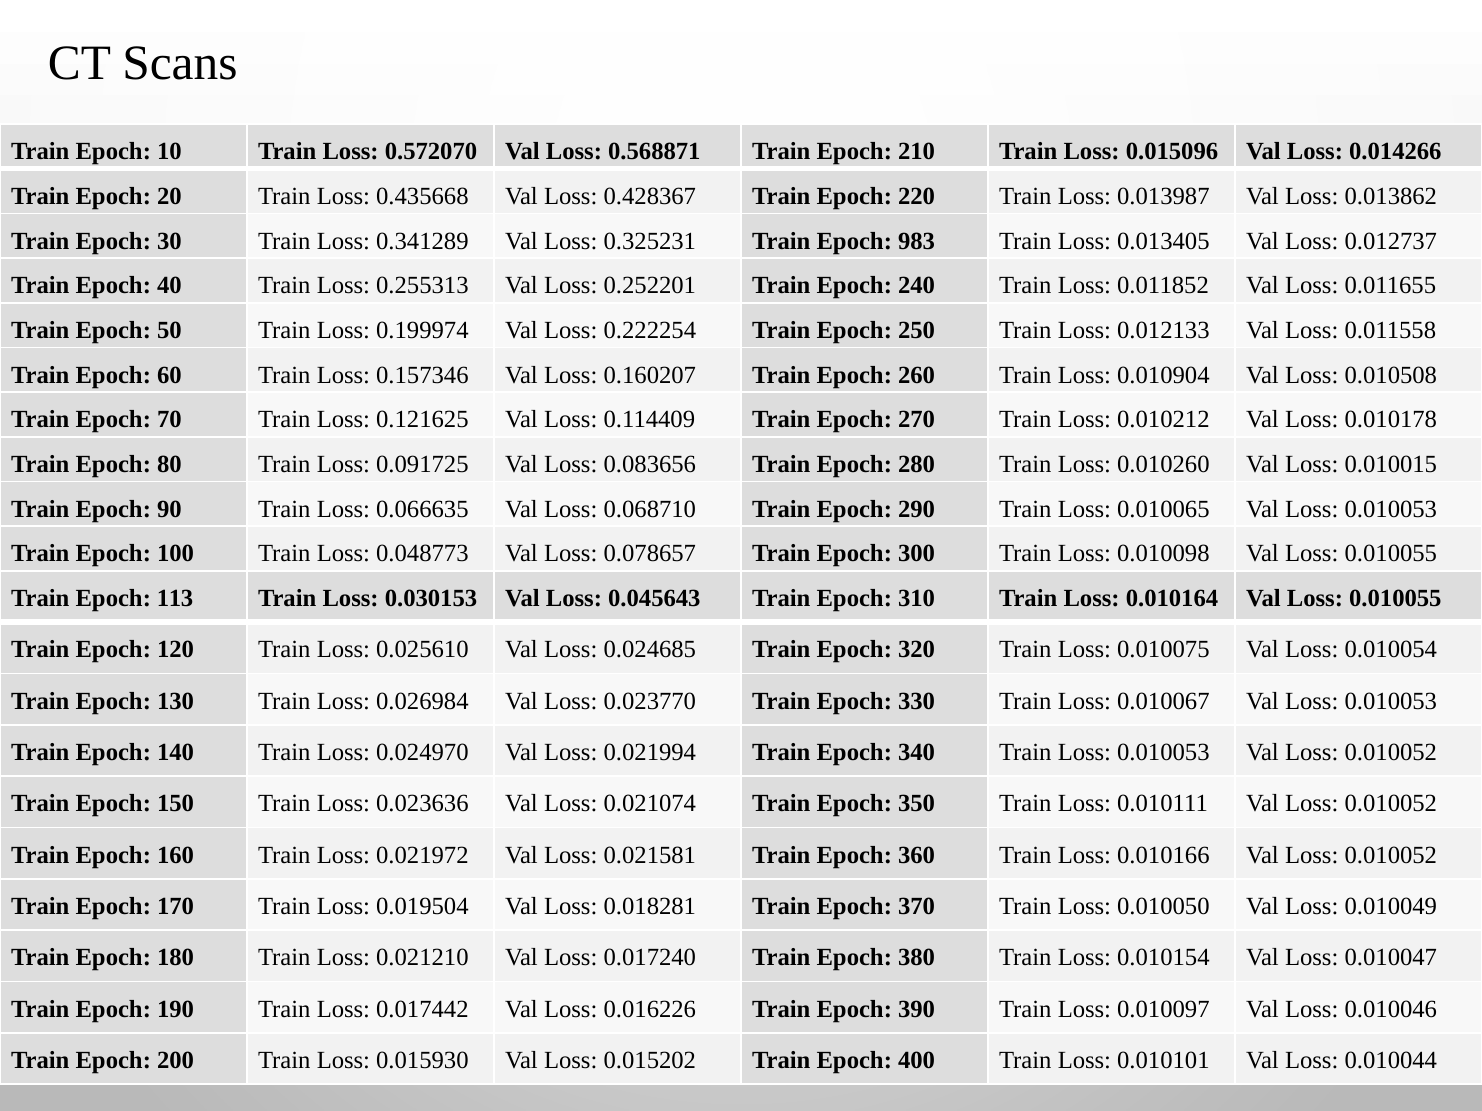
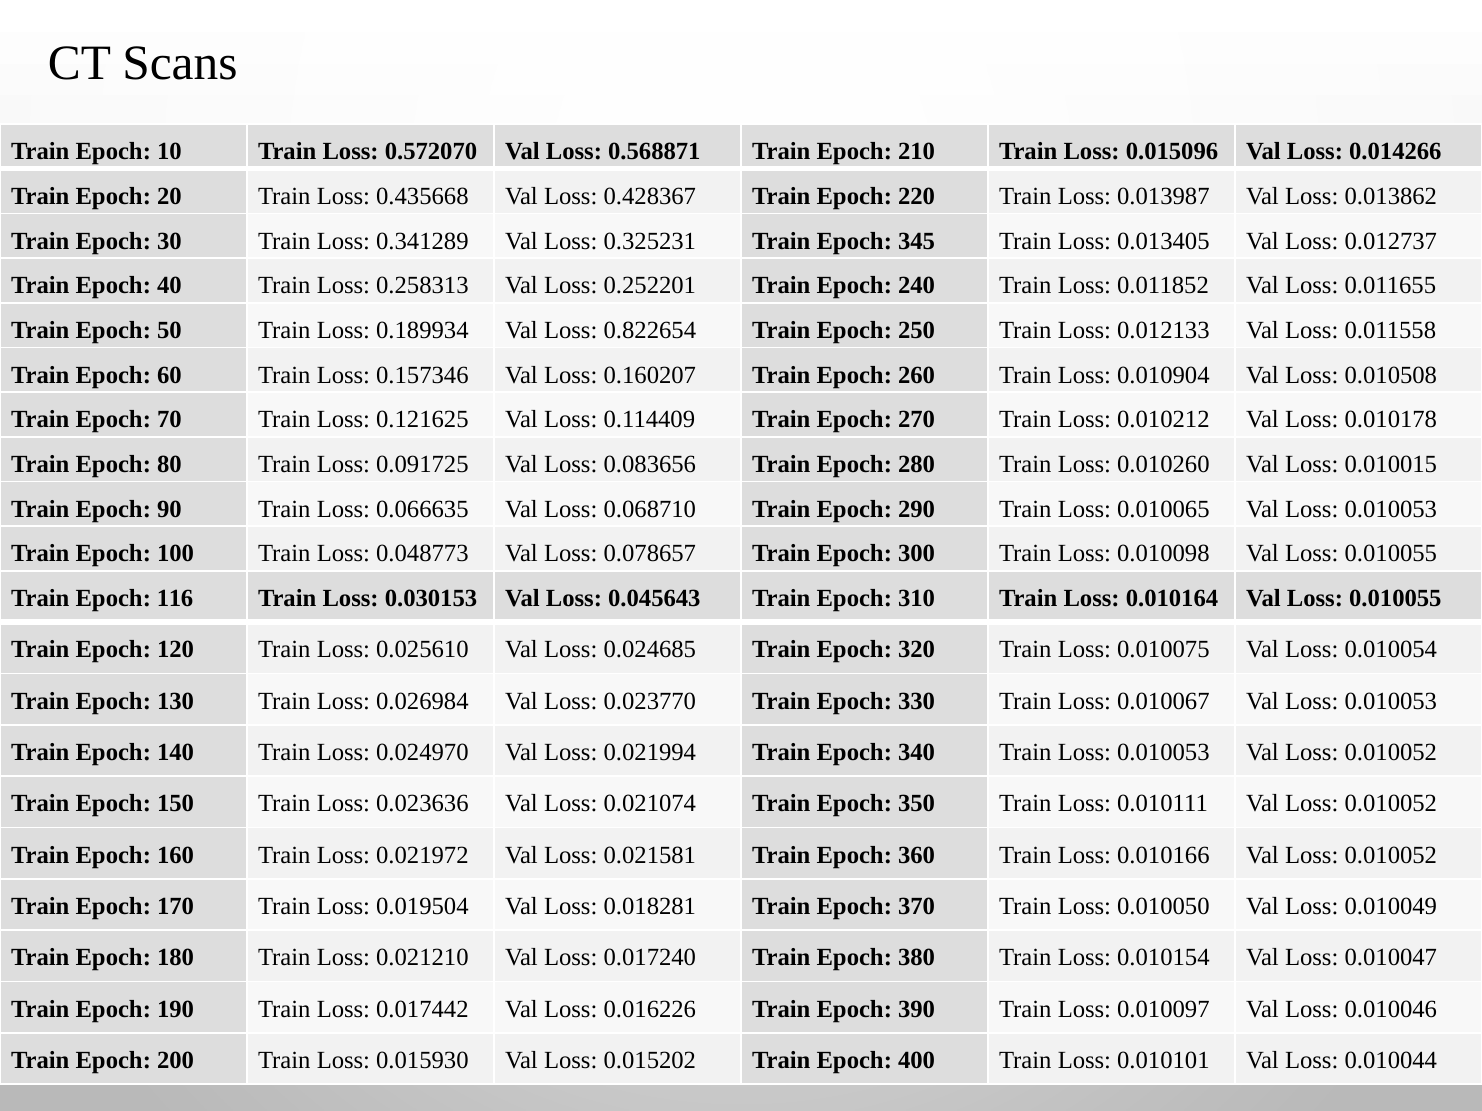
983: 983 -> 345 (917, 241)
0.255313: 0.255313 -> 0.258313 (422, 286)
0.199974: 0.199974 -> 0.189934 (422, 330)
0.222254: 0.222254 -> 0.822654 (650, 330)
113: 113 -> 116 (175, 599)
